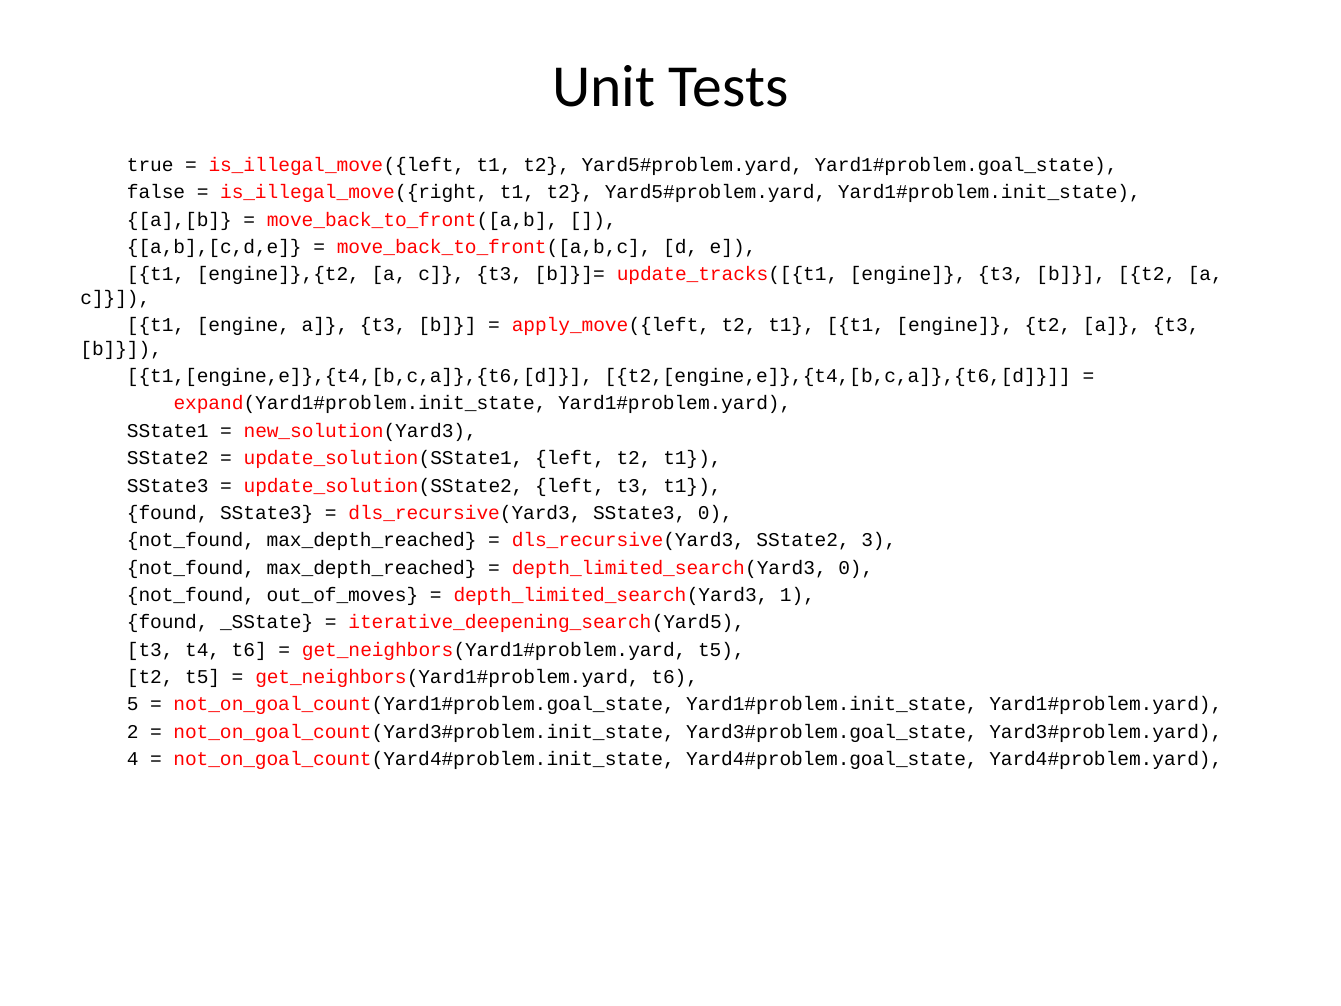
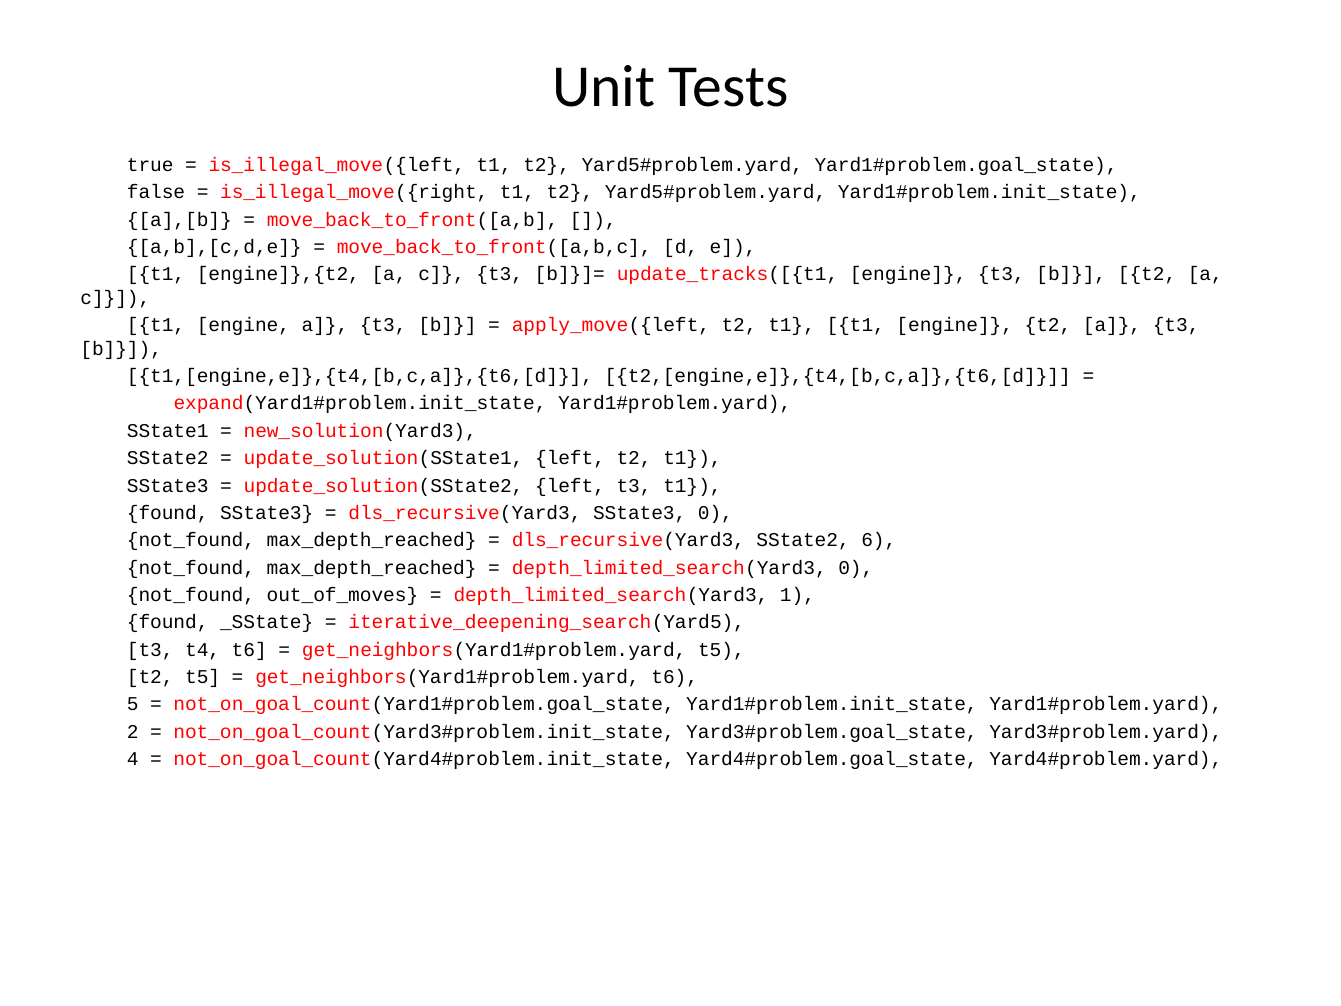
3: 3 -> 6 (879, 540)
